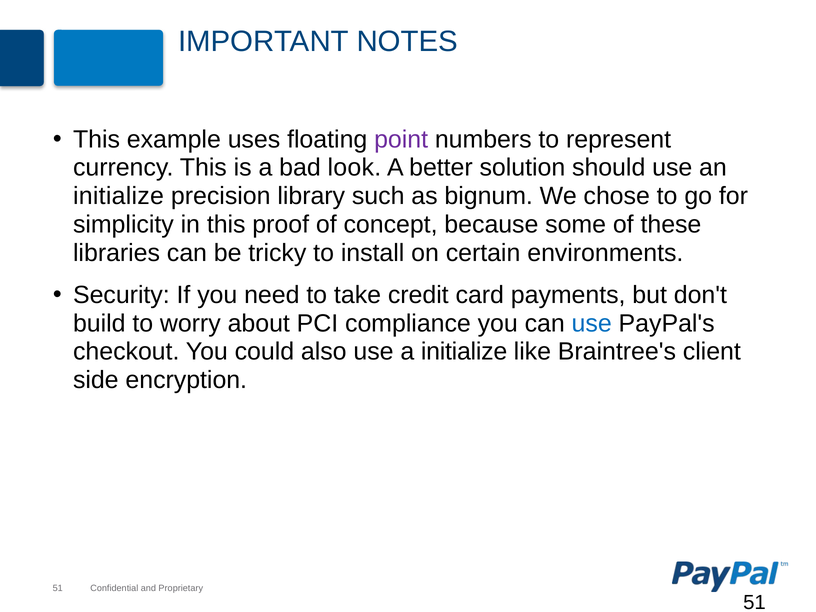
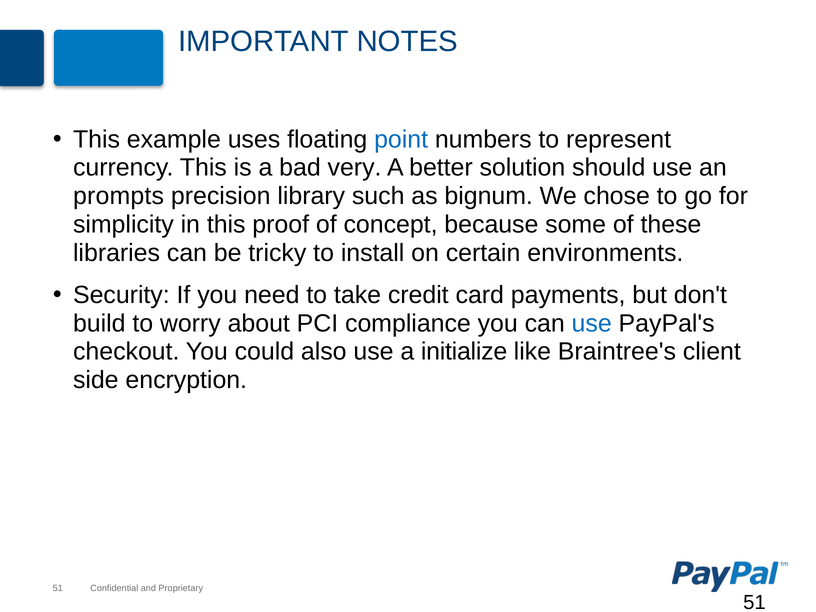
point colour: purple -> blue (401, 139)
look: look -> very (355, 168)
initialize: initialize -> prompts (119, 196)
